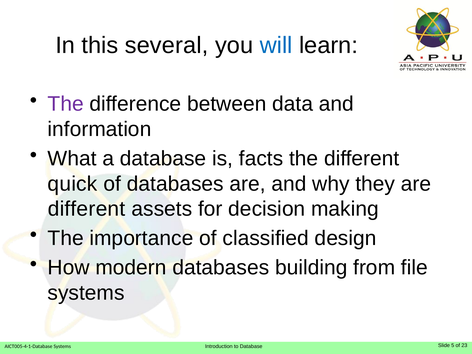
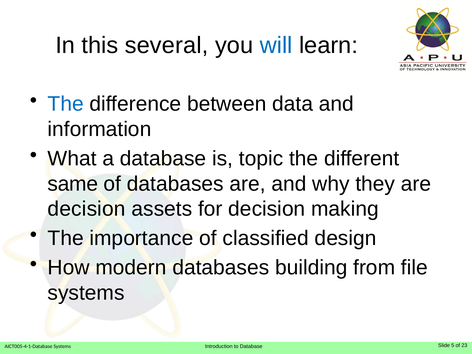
The colour: purple -> blue (66, 104)
facts: facts -> topic (261, 159)
quick: quick -> same (73, 184)
different: different -> decision (87, 209)
